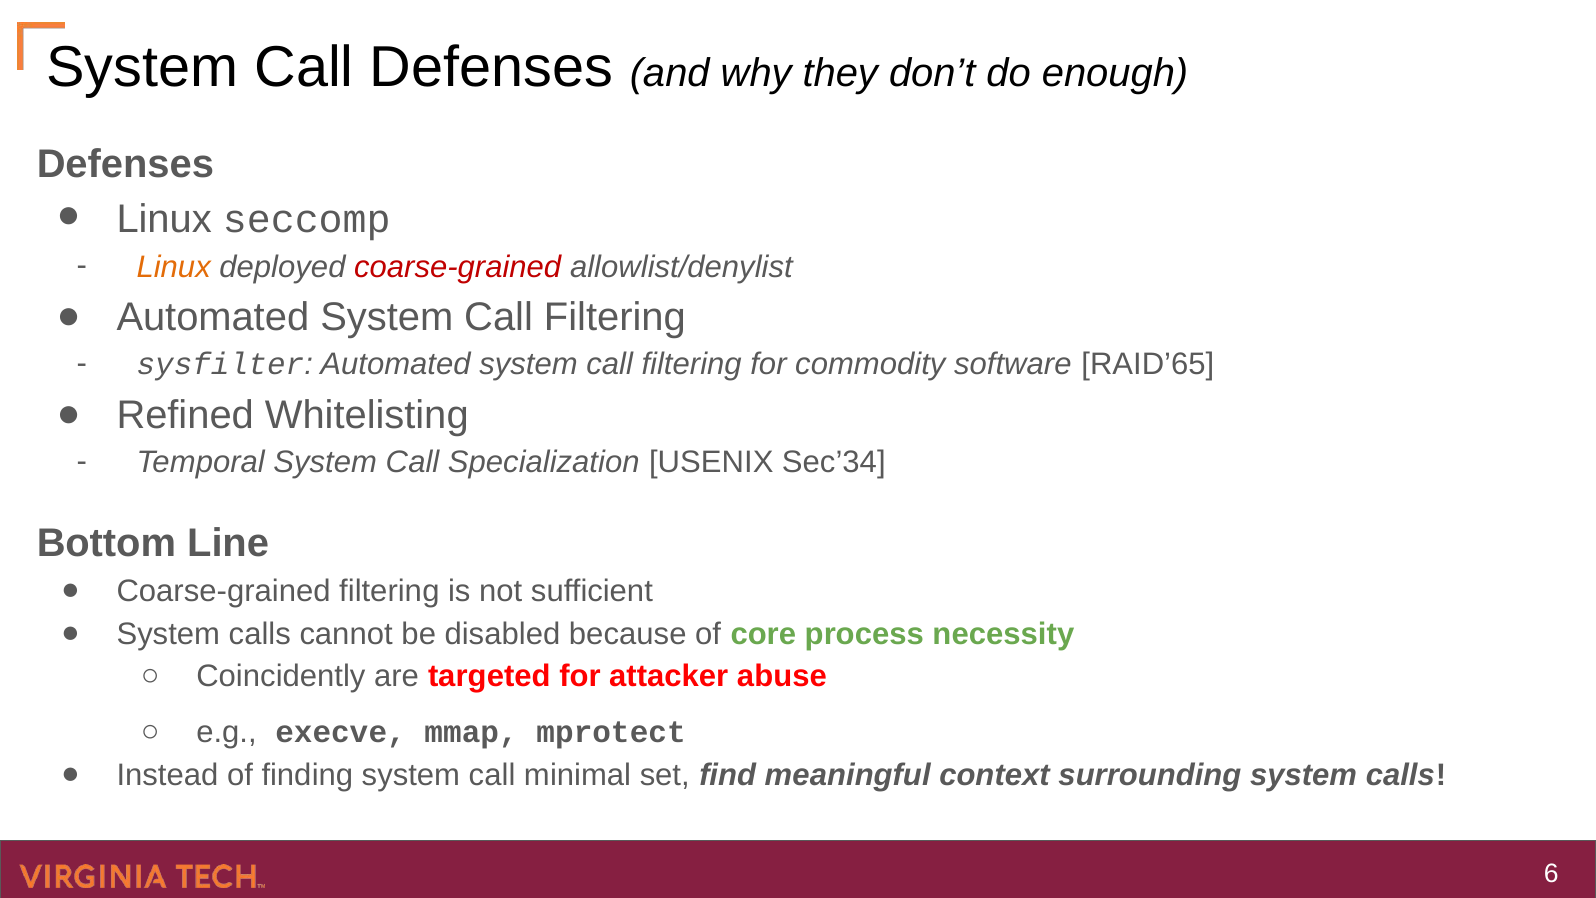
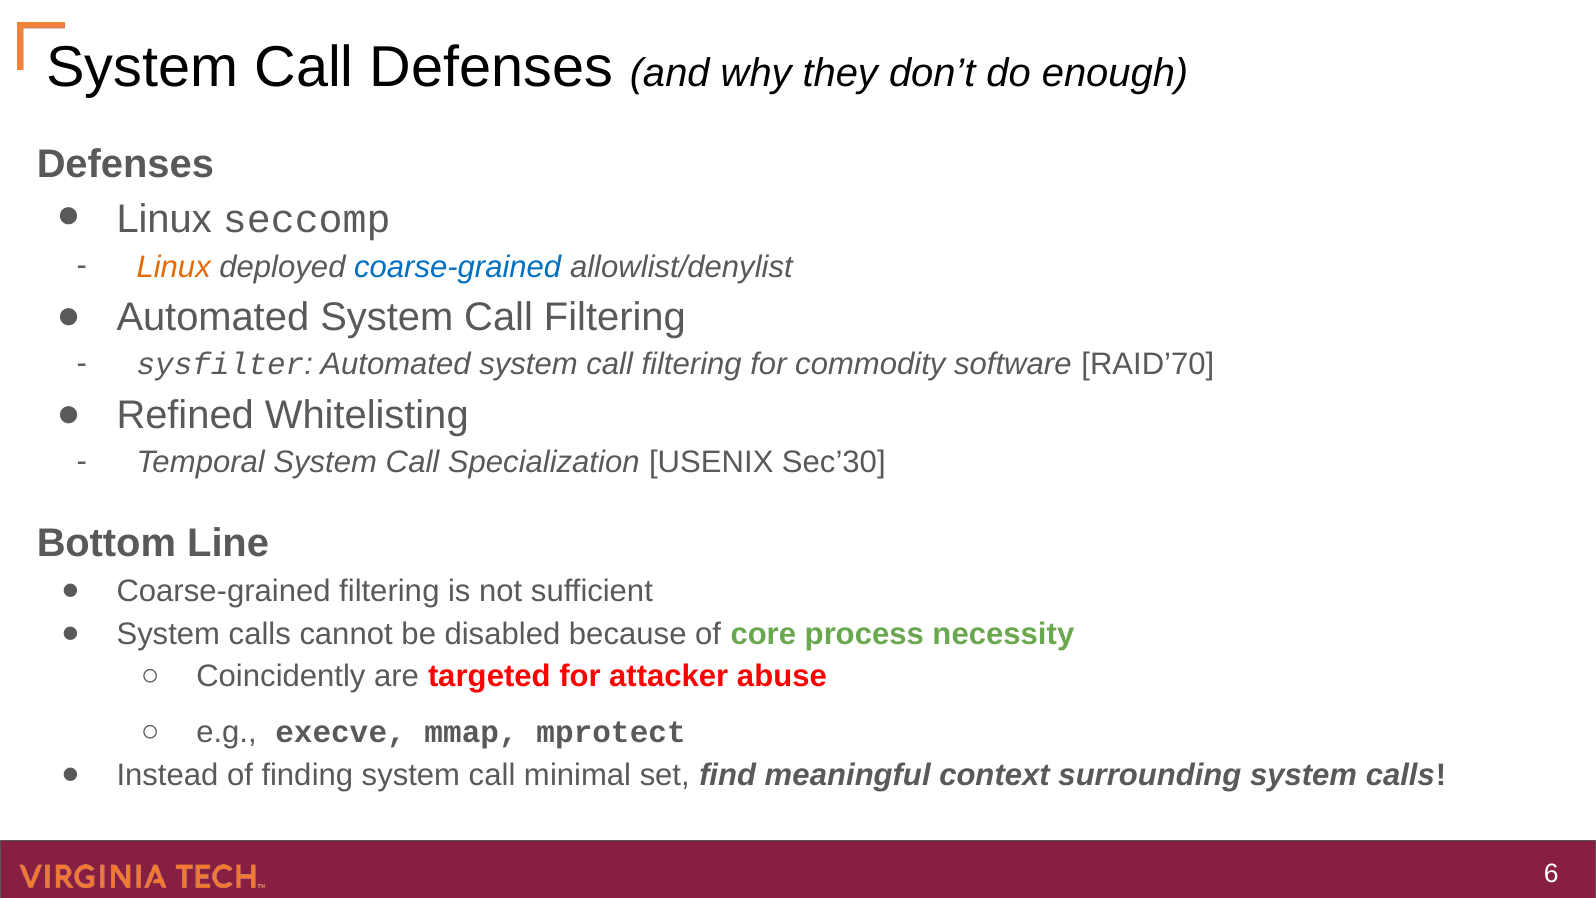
coarse-grained colour: red -> blue (458, 267)
RAID’65: RAID’65 -> RAID’70 (1148, 365)
Sec’34: Sec’34 -> Sec’30 (834, 462)
